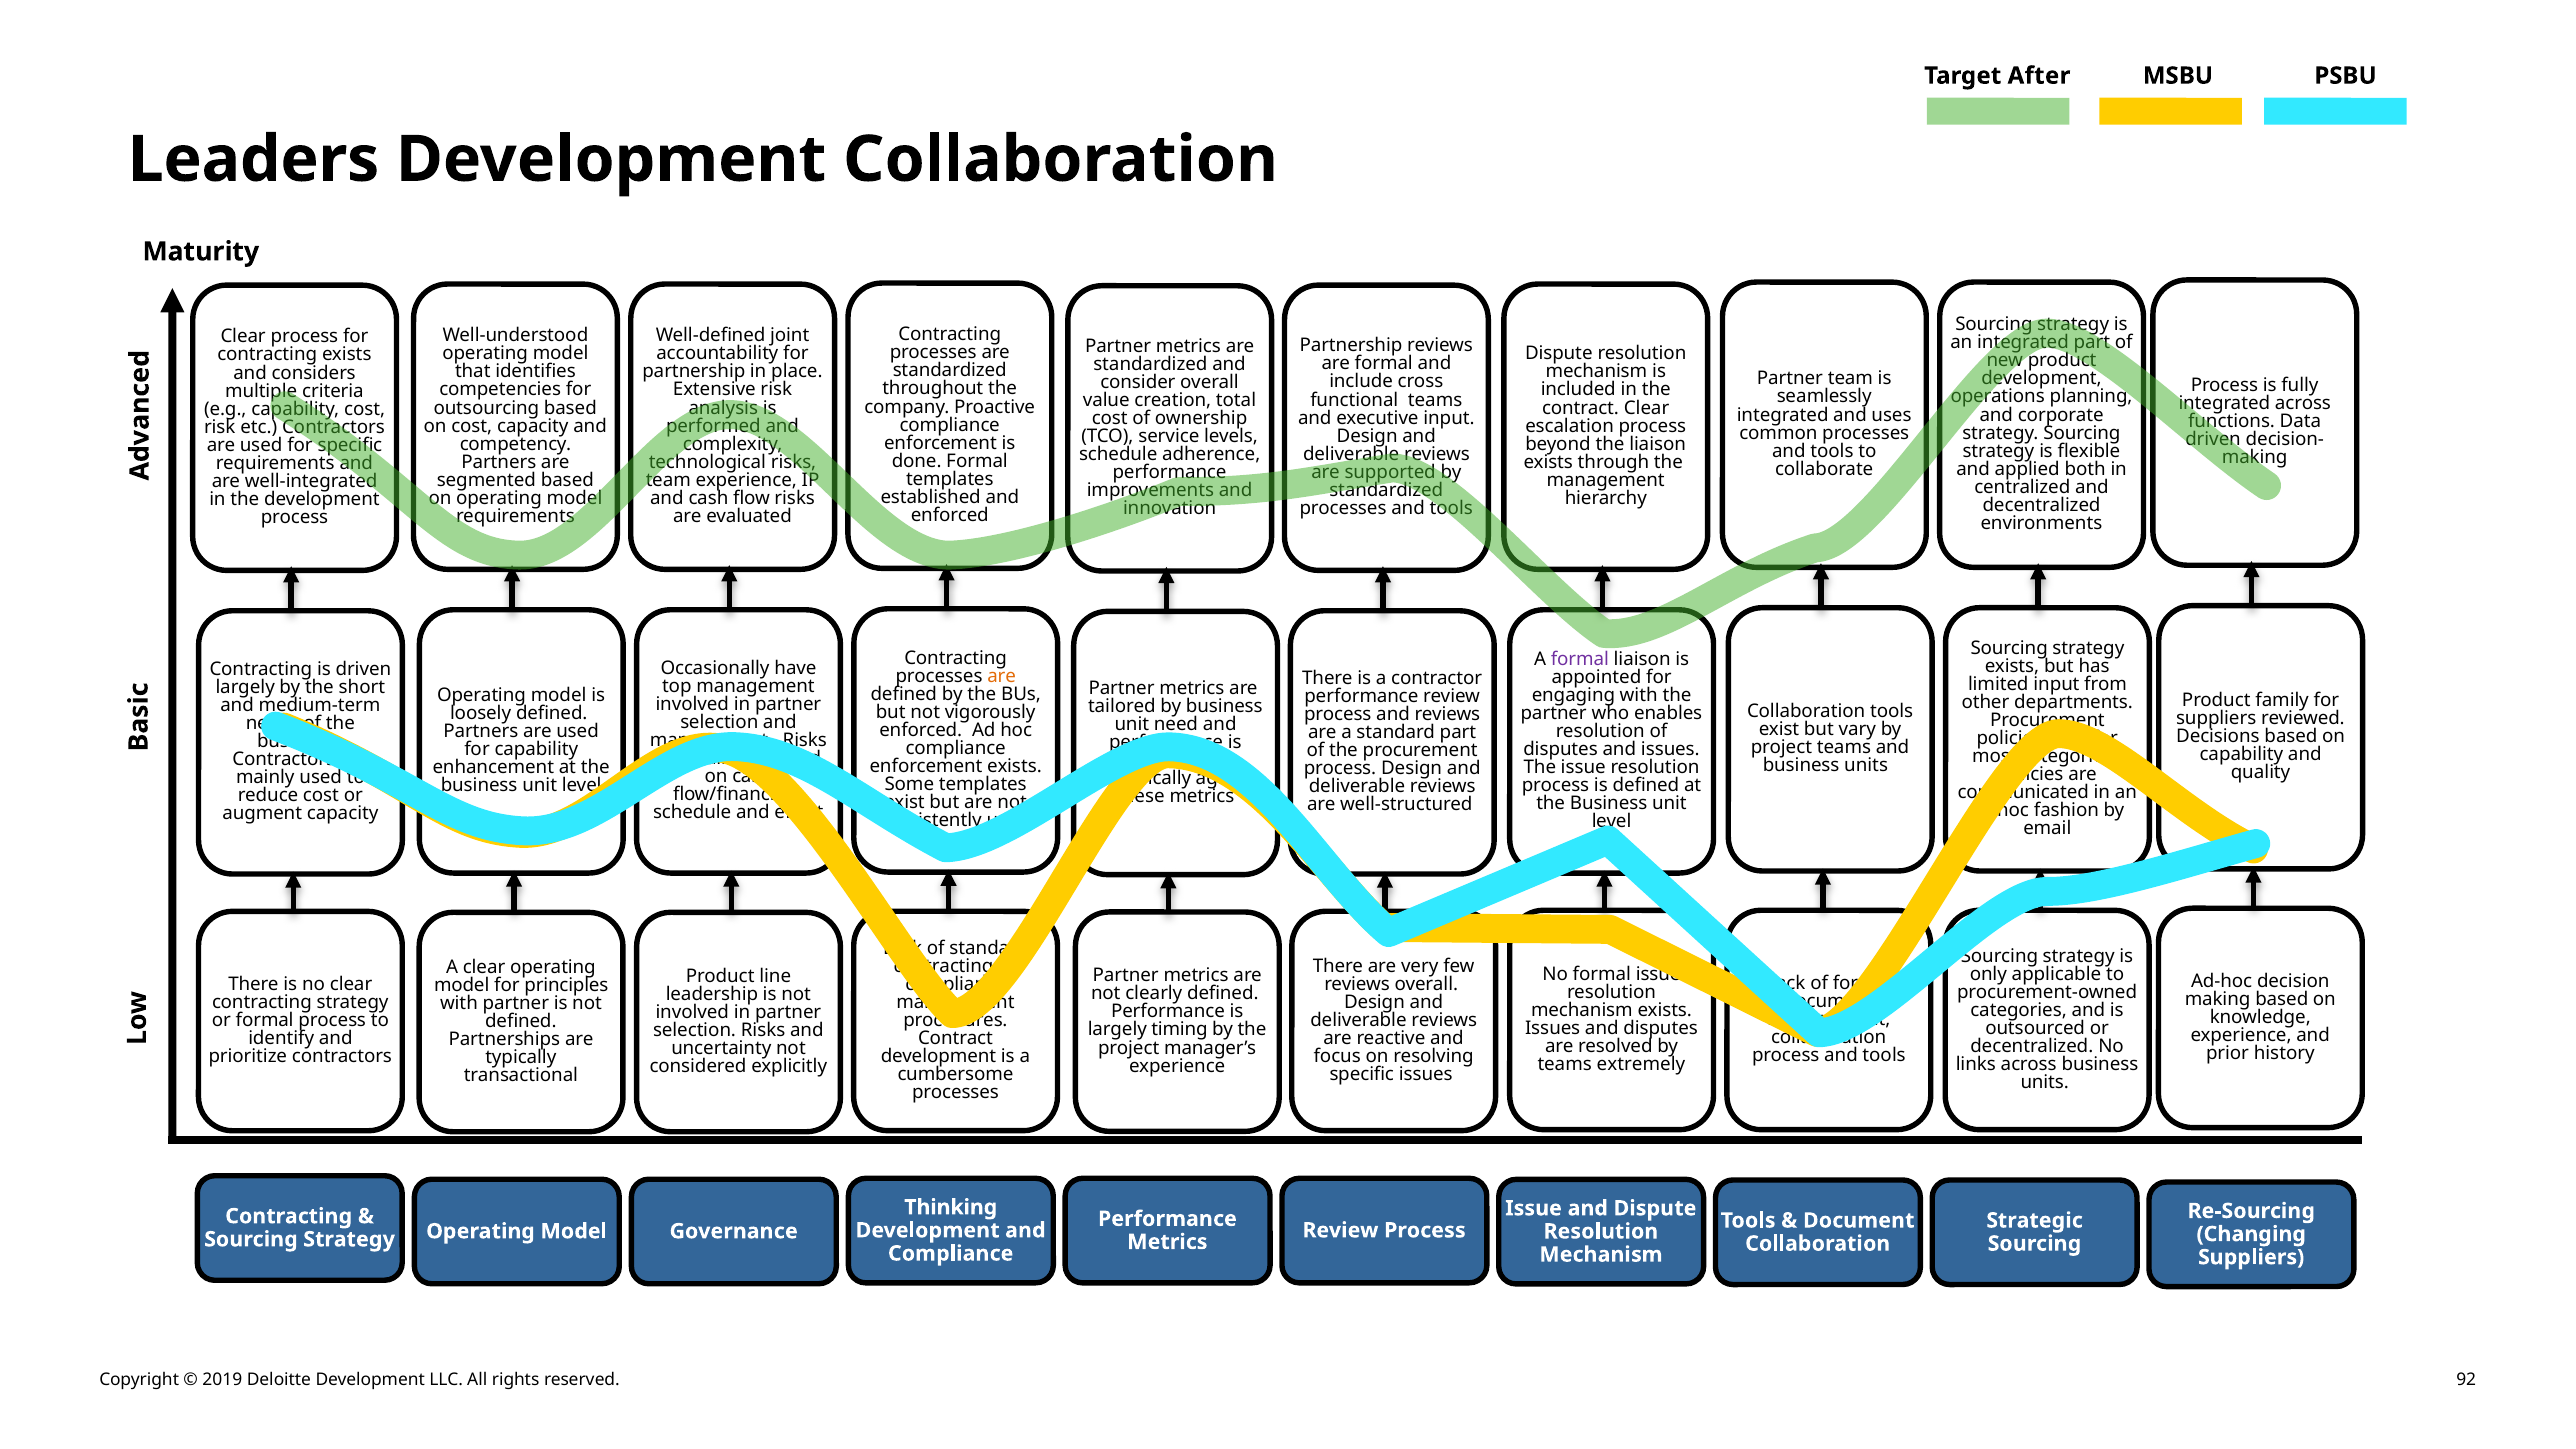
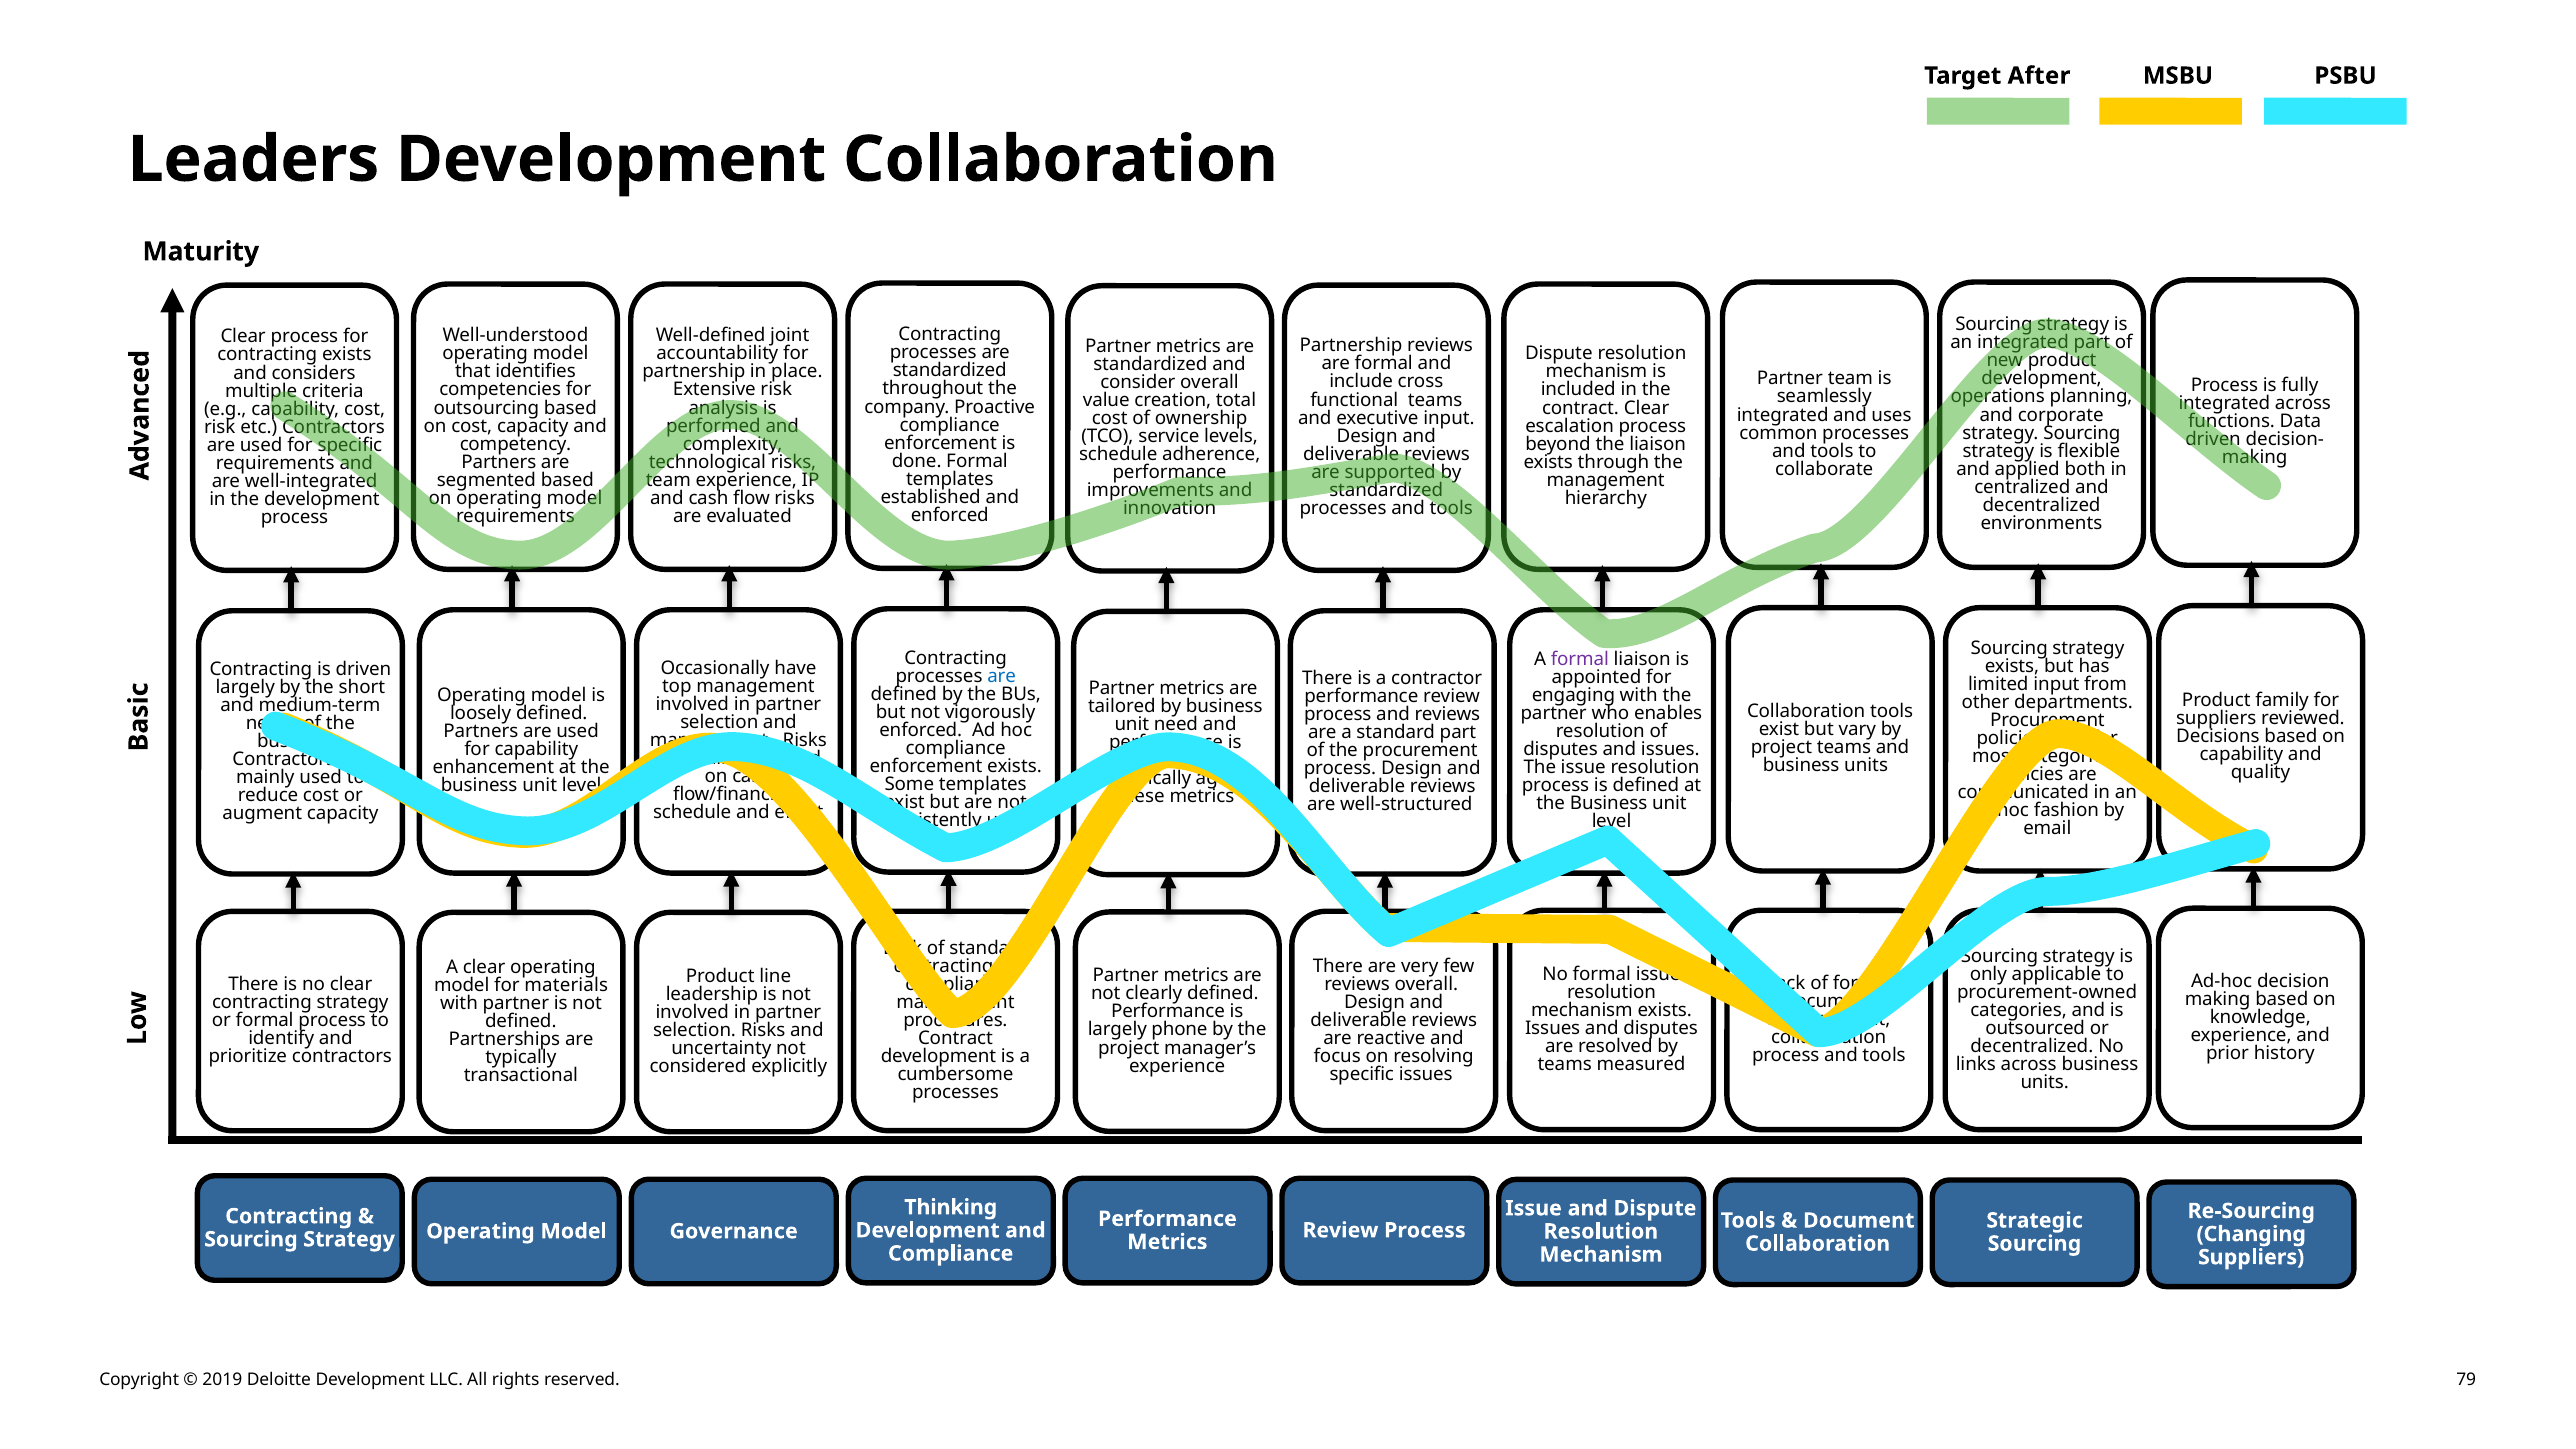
are colour: orange -> blue (1002, 676)
principles: principles -> materials (566, 985)
timing: timing -> phone (1179, 1030)
teams extremely: extremely -> measured (1641, 1064)
92: 92 -> 79 (2466, 1380)
